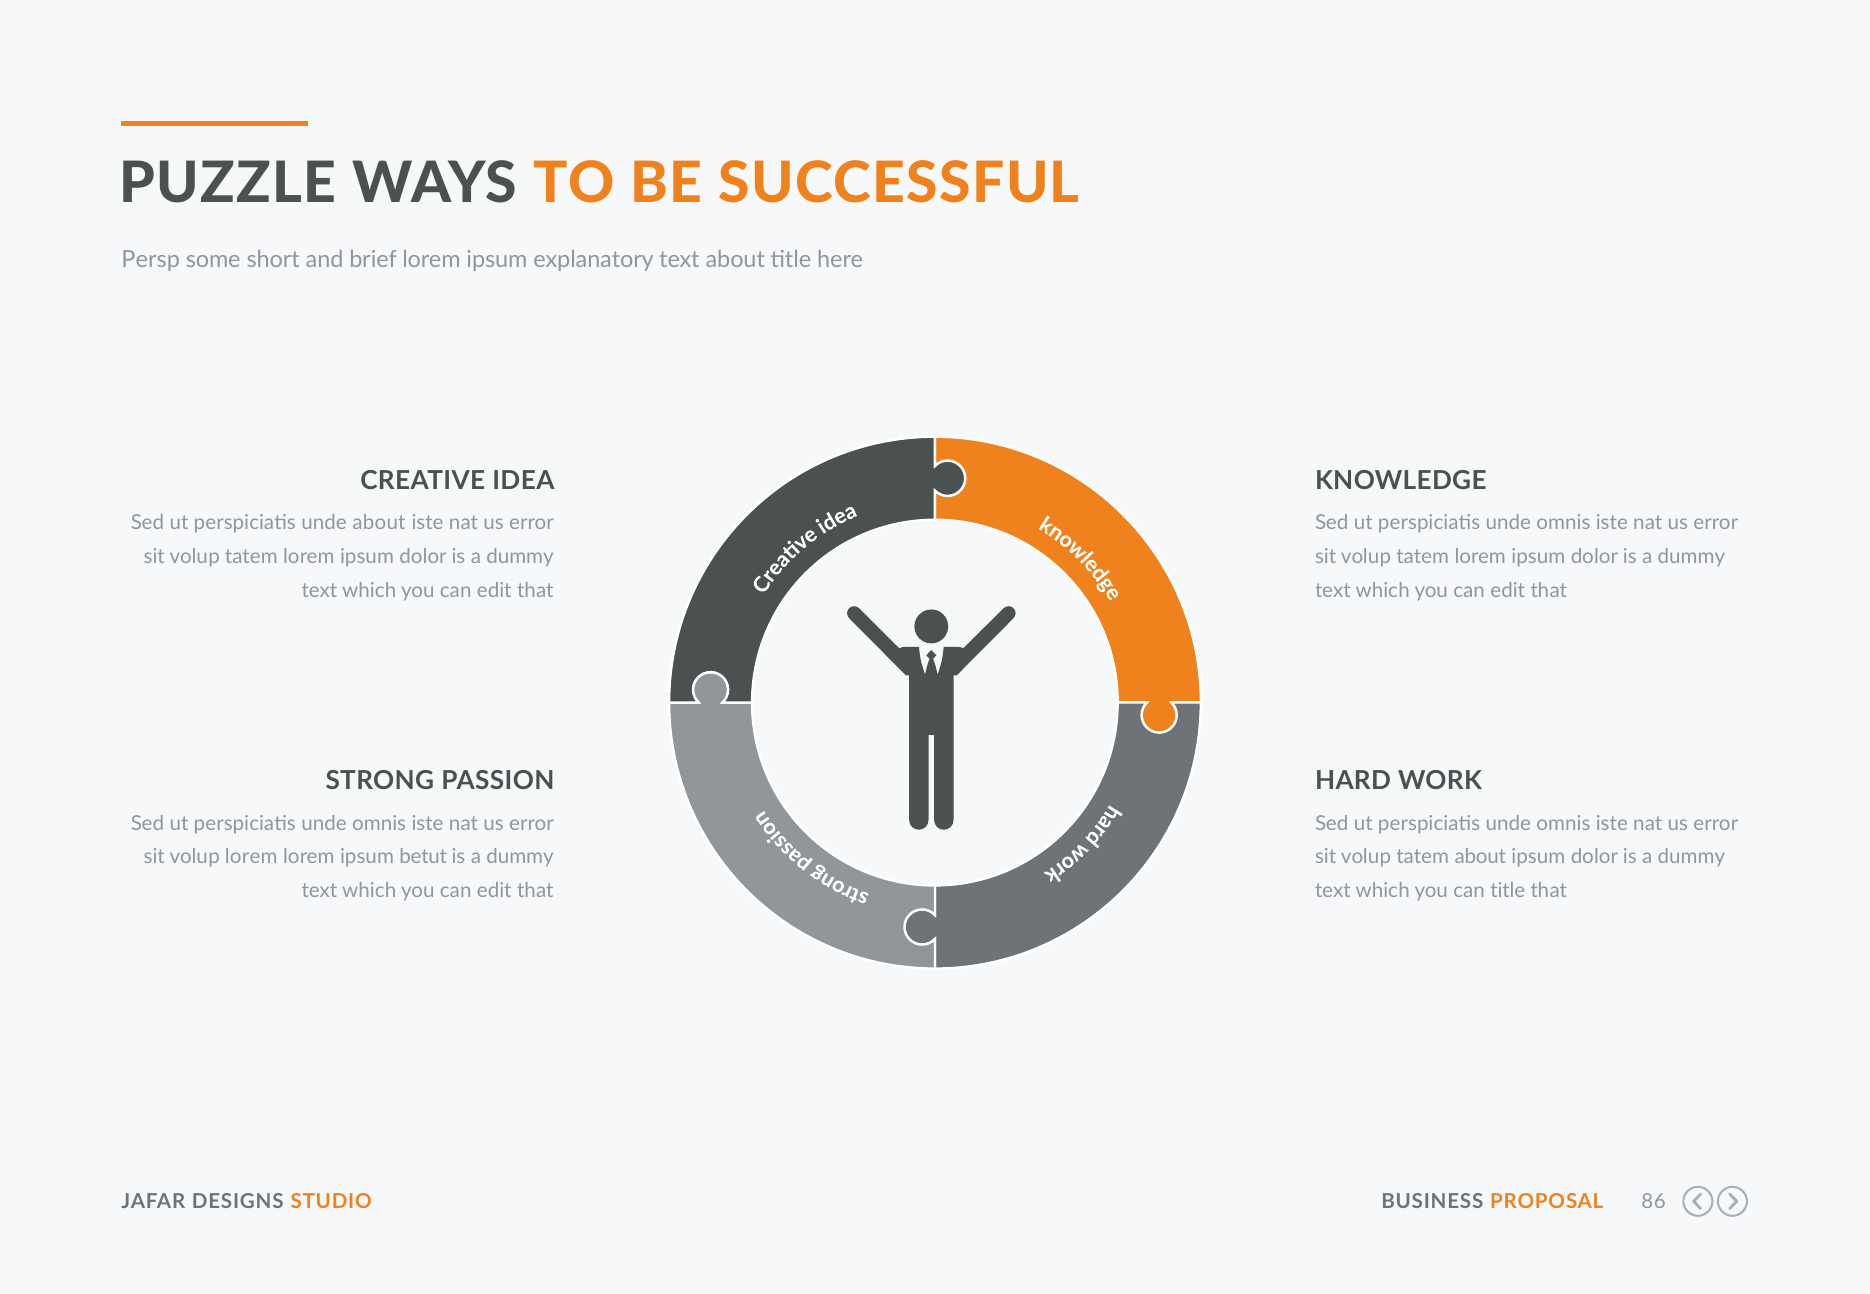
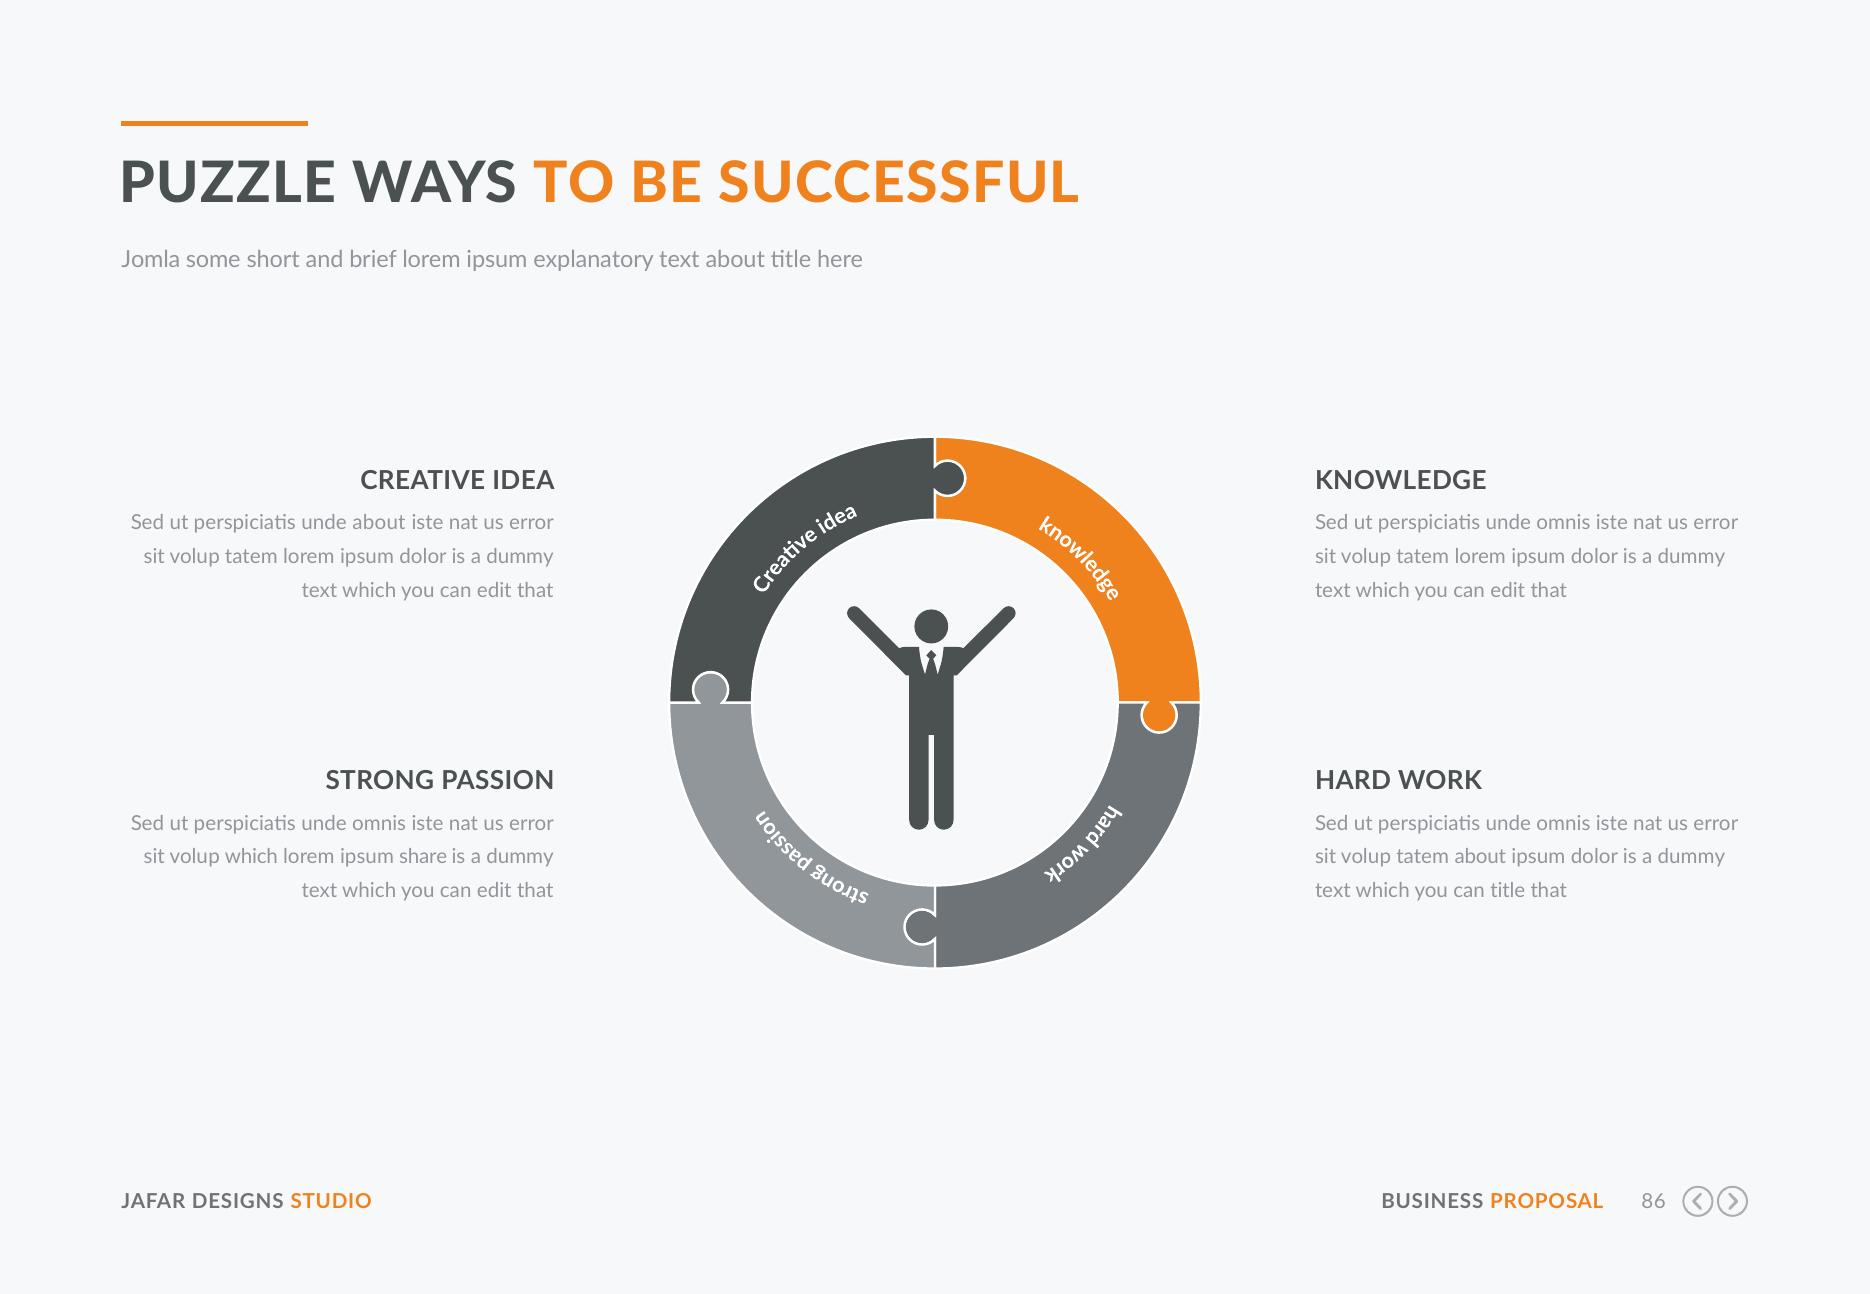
Persp: Persp -> Jomla (151, 260)
volup lorem: lorem -> which (251, 857)
betut: betut -> share (423, 857)
